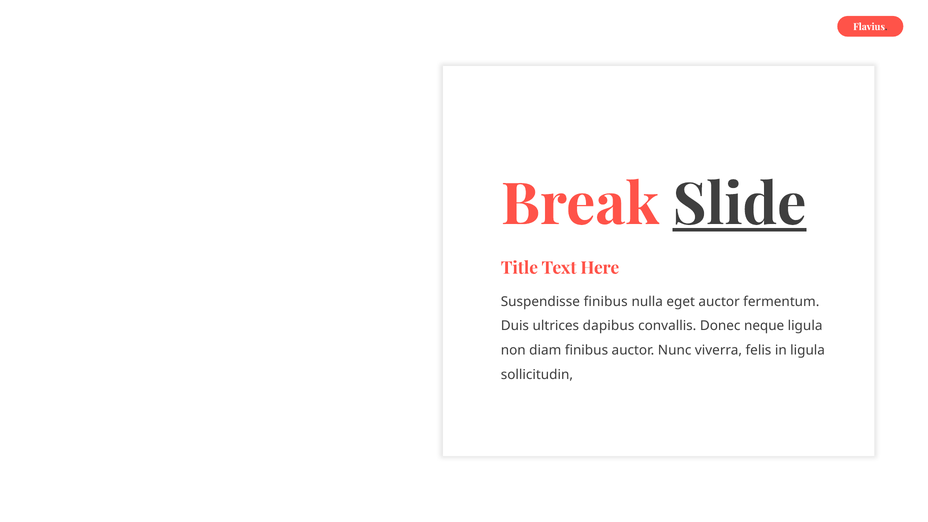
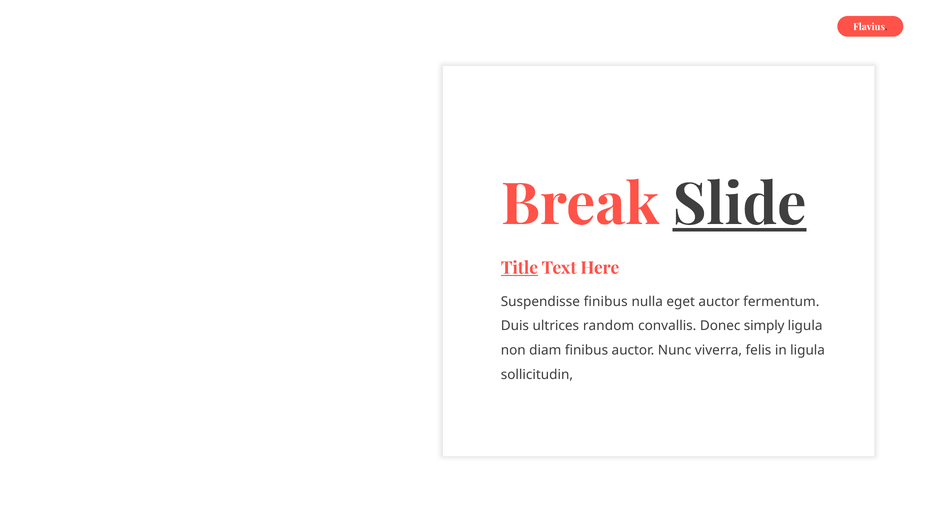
Title underline: none -> present (519, 268)
dapibus: dapibus -> random (609, 326)
neque: neque -> simply (764, 326)
